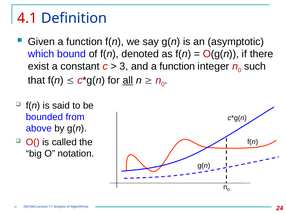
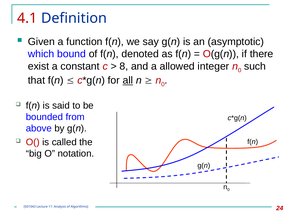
3: 3 -> 8 (124, 66)
and a function: function -> allowed (177, 66)
